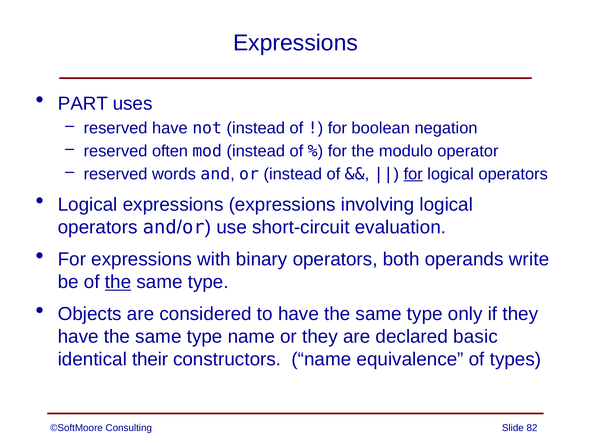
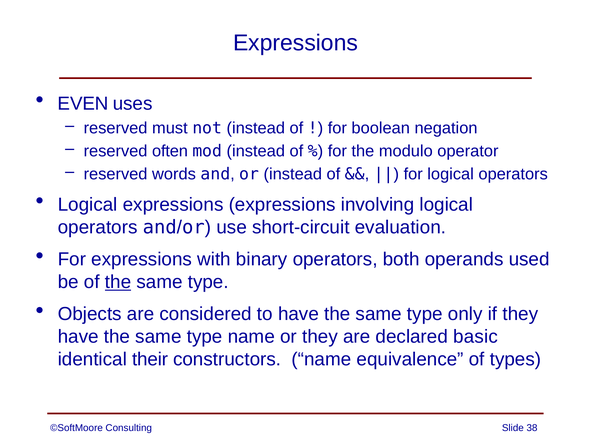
PART: PART -> EVEN (83, 104)
reserved have: have -> must (170, 128)
for underline: present -> none (413, 174)
write: write -> used (529, 260)
82: 82 -> 38 (532, 428)
